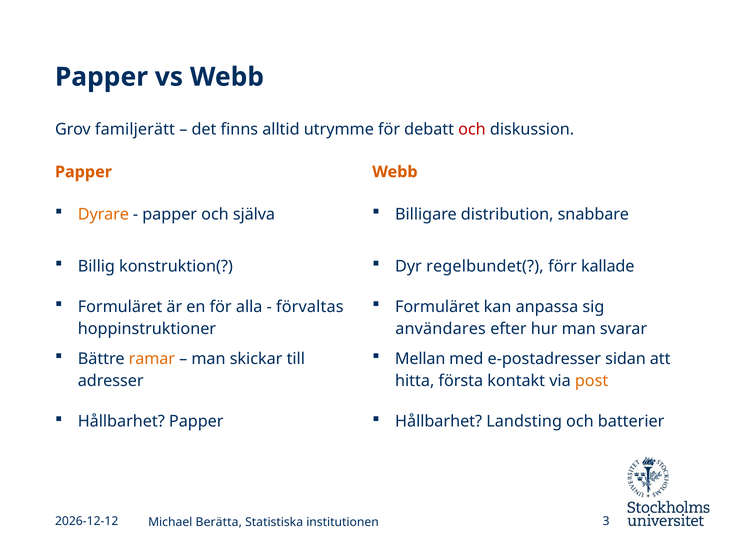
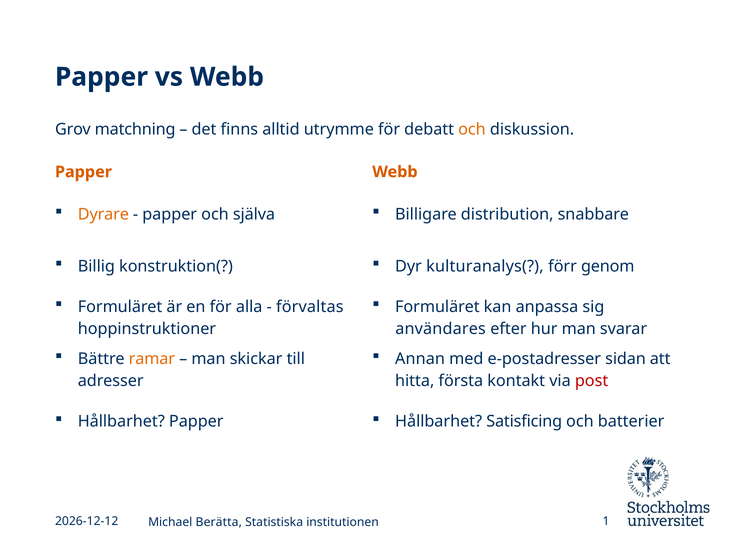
familjerätt: familjerätt -> matchning (135, 129)
och colour: red -> orange (472, 129)
regelbundet(: regelbundet( -> kulturanalys( (485, 266)
kallade: kallade -> genom (608, 266)
Mellan: Mellan -> Annan (420, 359)
post colour: orange -> red (592, 381)
Landsting: Landsting -> Satisficing (524, 421)
3: 3 -> 1 (606, 521)
